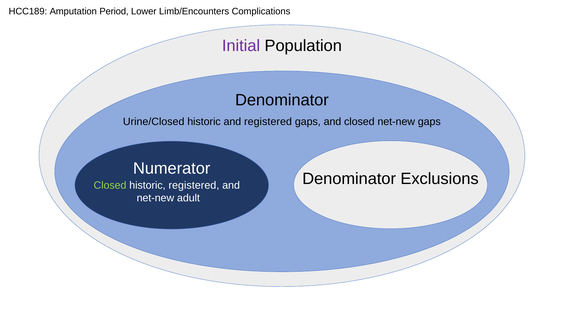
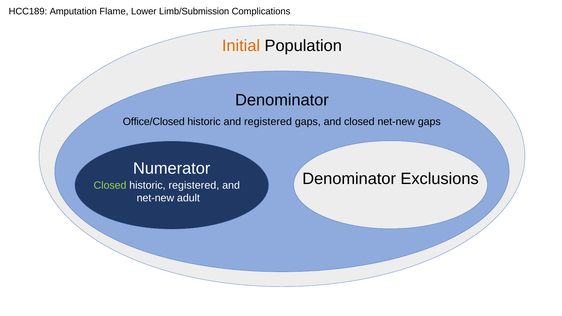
Period: Period -> Flame (114, 12)
Limb/Encounters: Limb/Encounters -> Limb/Submission (194, 12)
Initial colour: purple -> orange (241, 46)
Urine/Closed: Urine/Closed -> Office/Closed (154, 122)
